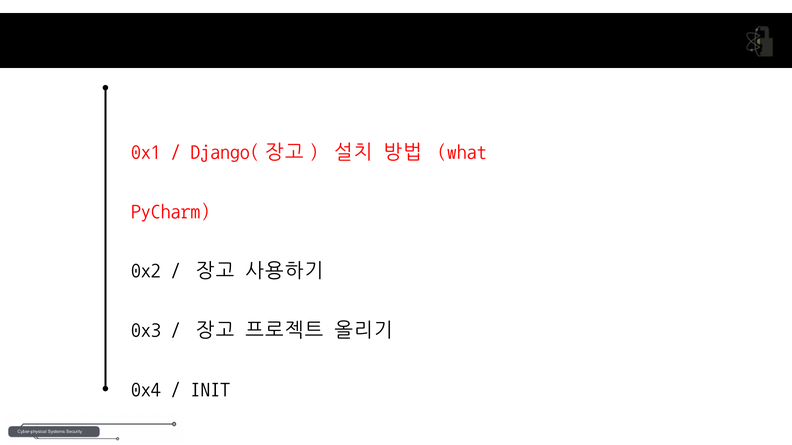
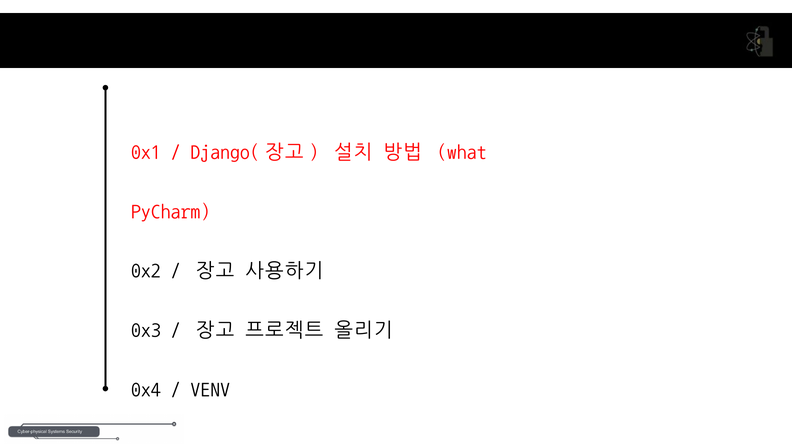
INIT: INIT -> VENV (210, 389)
